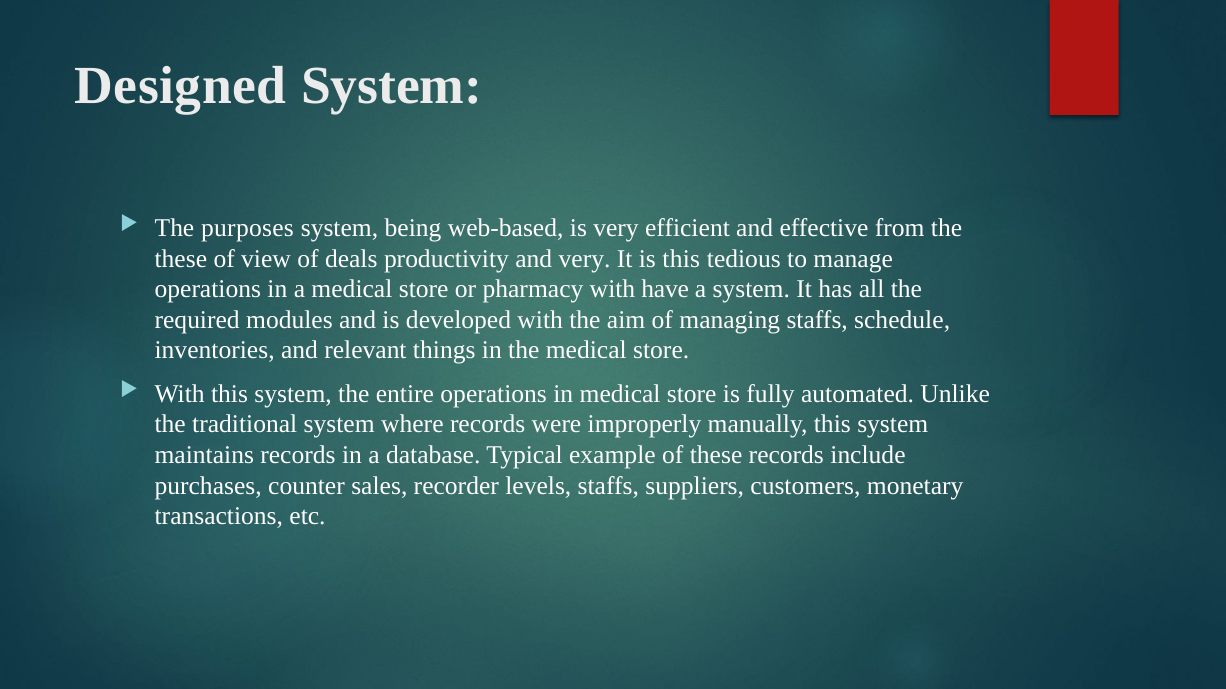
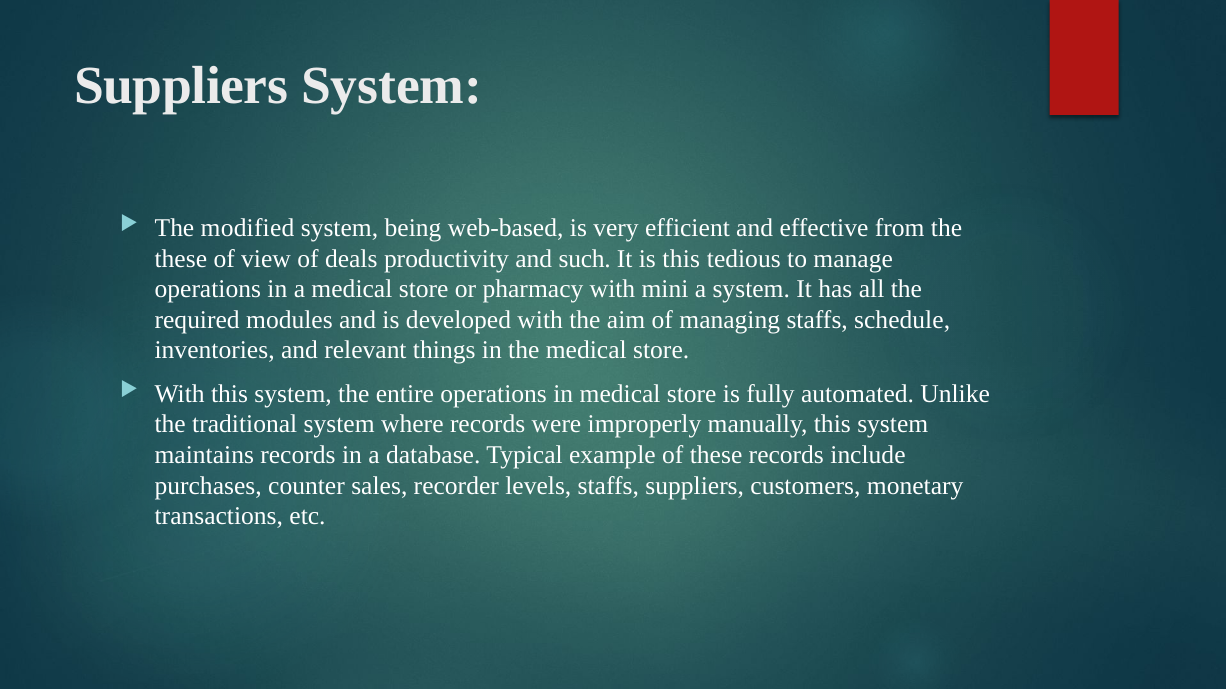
Designed: Designed -> Suppliers (181, 86)
purposes: purposes -> modified (248, 228)
and very: very -> such (585, 259)
have: have -> mini (665, 289)
